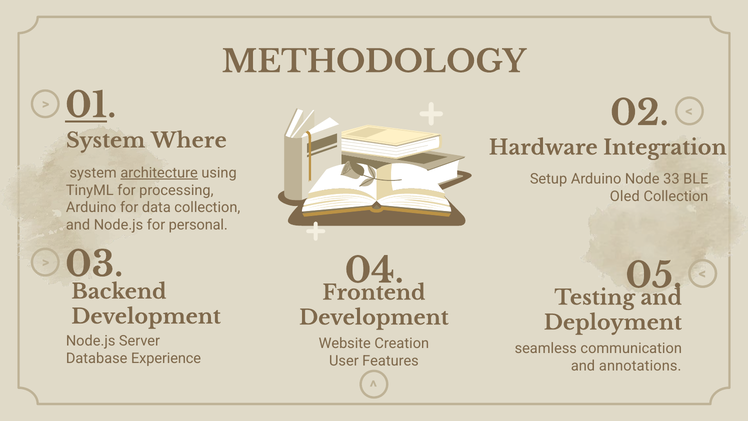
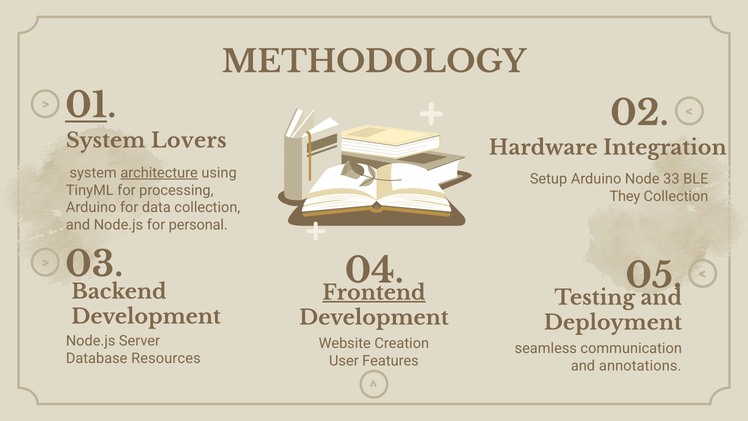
Where: Where -> Lovers (189, 141)
Oled: Oled -> They (625, 196)
Frontend underline: none -> present (374, 293)
Experience: Experience -> Resources (166, 358)
